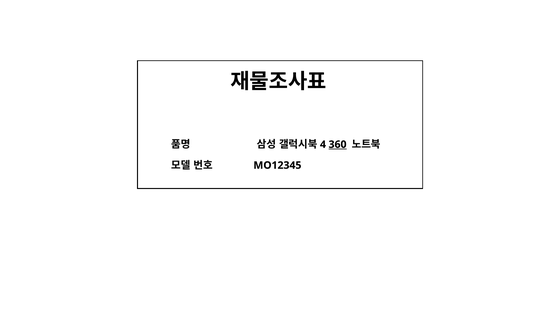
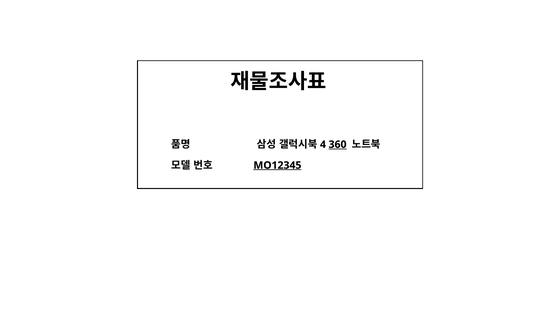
MO12345 underline: none -> present (277, 165)
